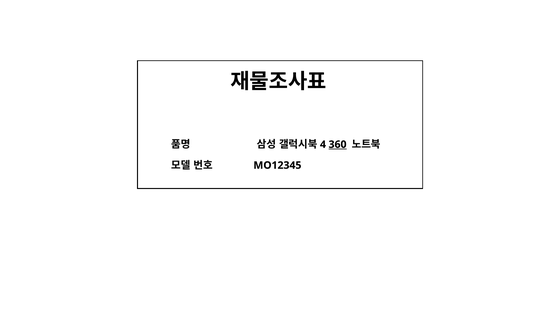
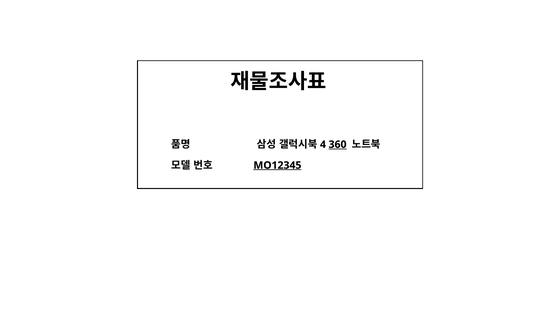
MO12345 underline: none -> present (277, 165)
